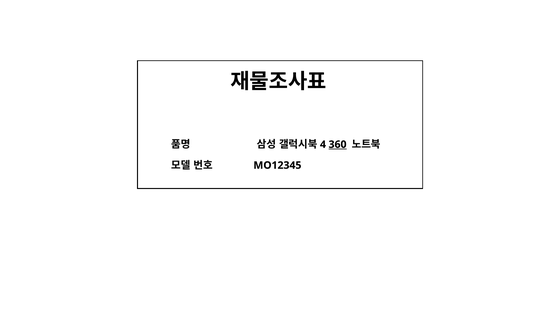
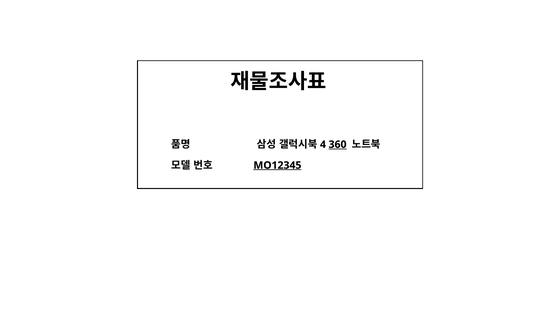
MO12345 underline: none -> present (277, 165)
